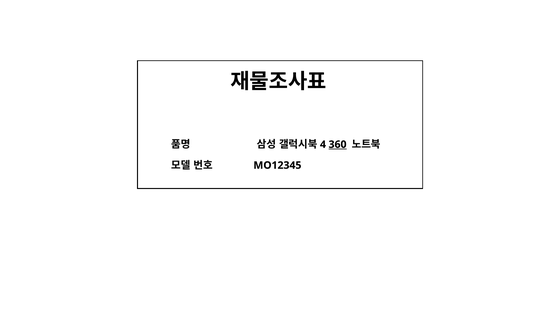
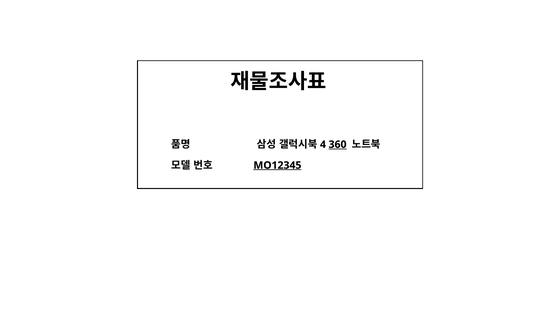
MO12345 underline: none -> present (277, 165)
